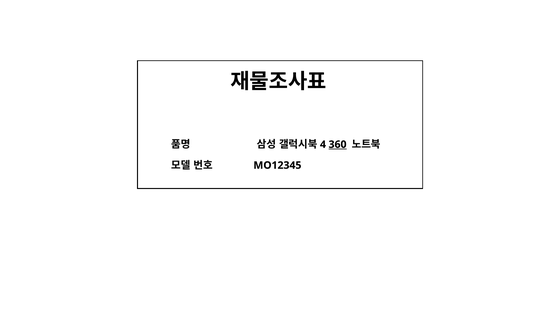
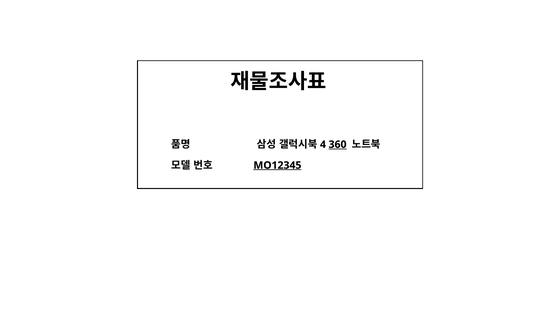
MO12345 underline: none -> present (277, 165)
